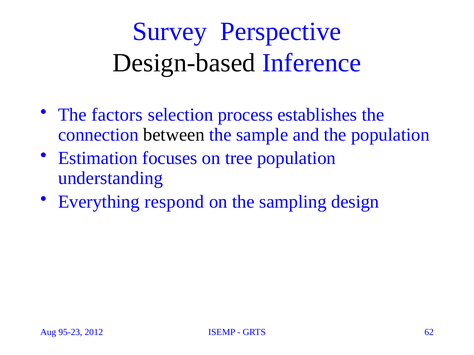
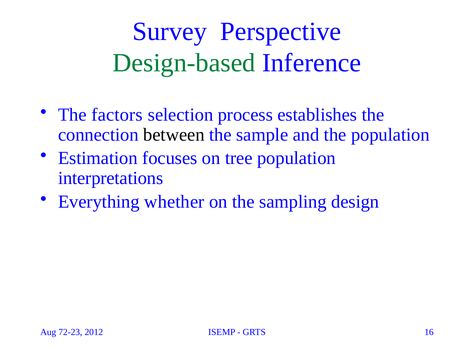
Design-based colour: black -> green (184, 63)
understanding: understanding -> interpretations (111, 178)
respond: respond -> whether (174, 202)
95-23: 95-23 -> 72-23 (70, 332)
62: 62 -> 16 (429, 332)
